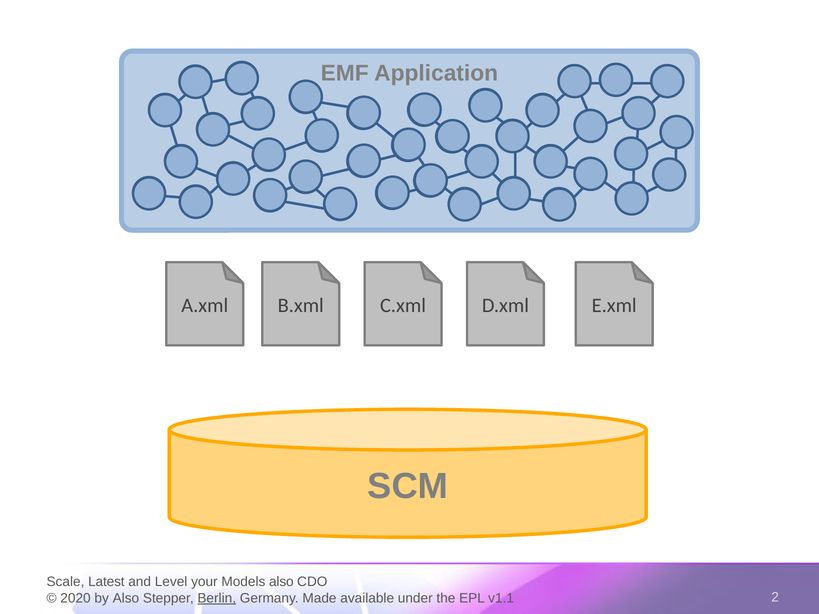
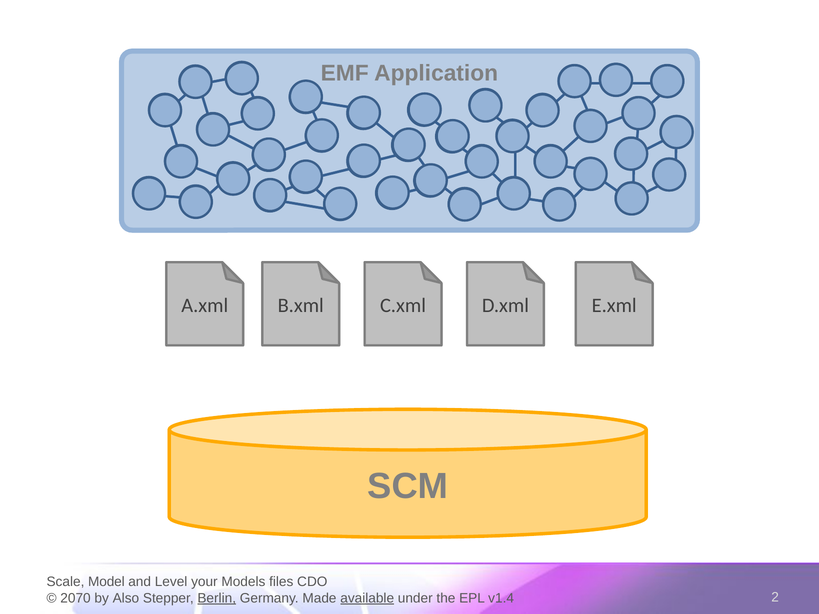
Latest: Latest -> Model (106, 582)
Models also: also -> files (281, 582)
2020: 2020 -> 2070 (76, 598)
available underline: none -> present (367, 598)
v1.1: v1.1 -> v1.4 (501, 598)
